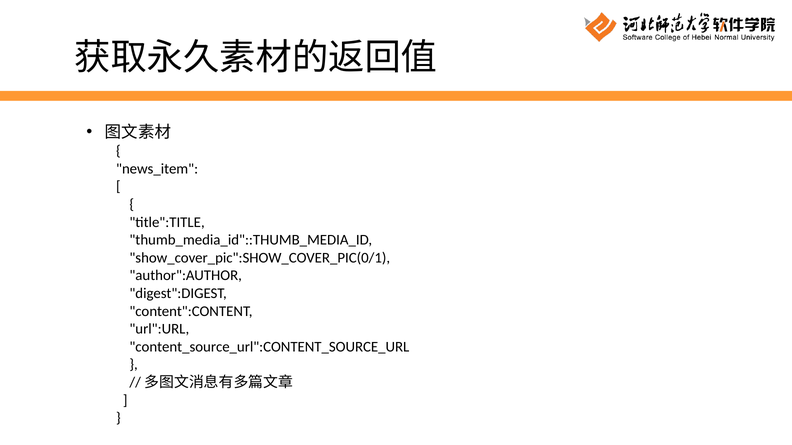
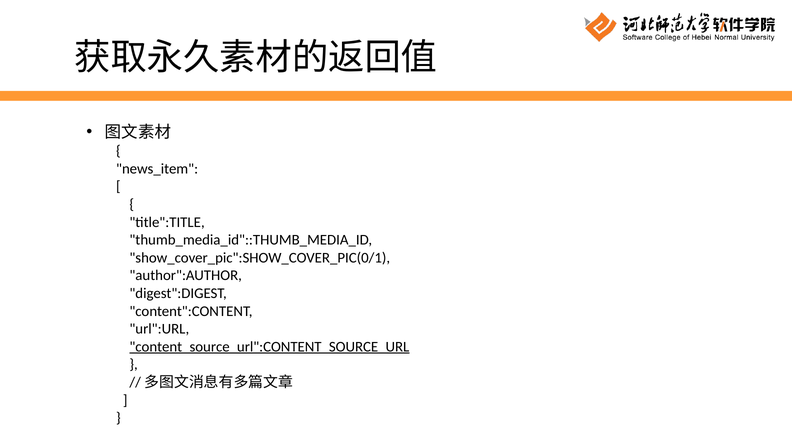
content_source_url":CONTENT_SOURCE_URL underline: none -> present (269, 347)
